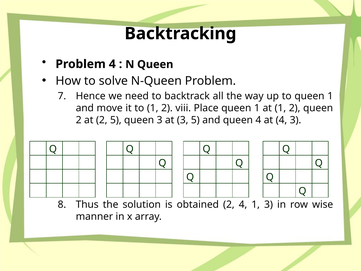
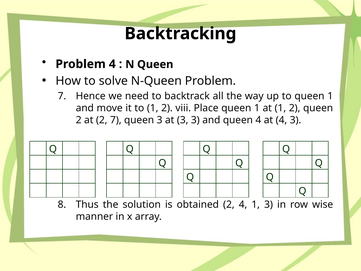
2 5: 5 -> 7 (116, 120)
3 5: 5 -> 3 (195, 120)
